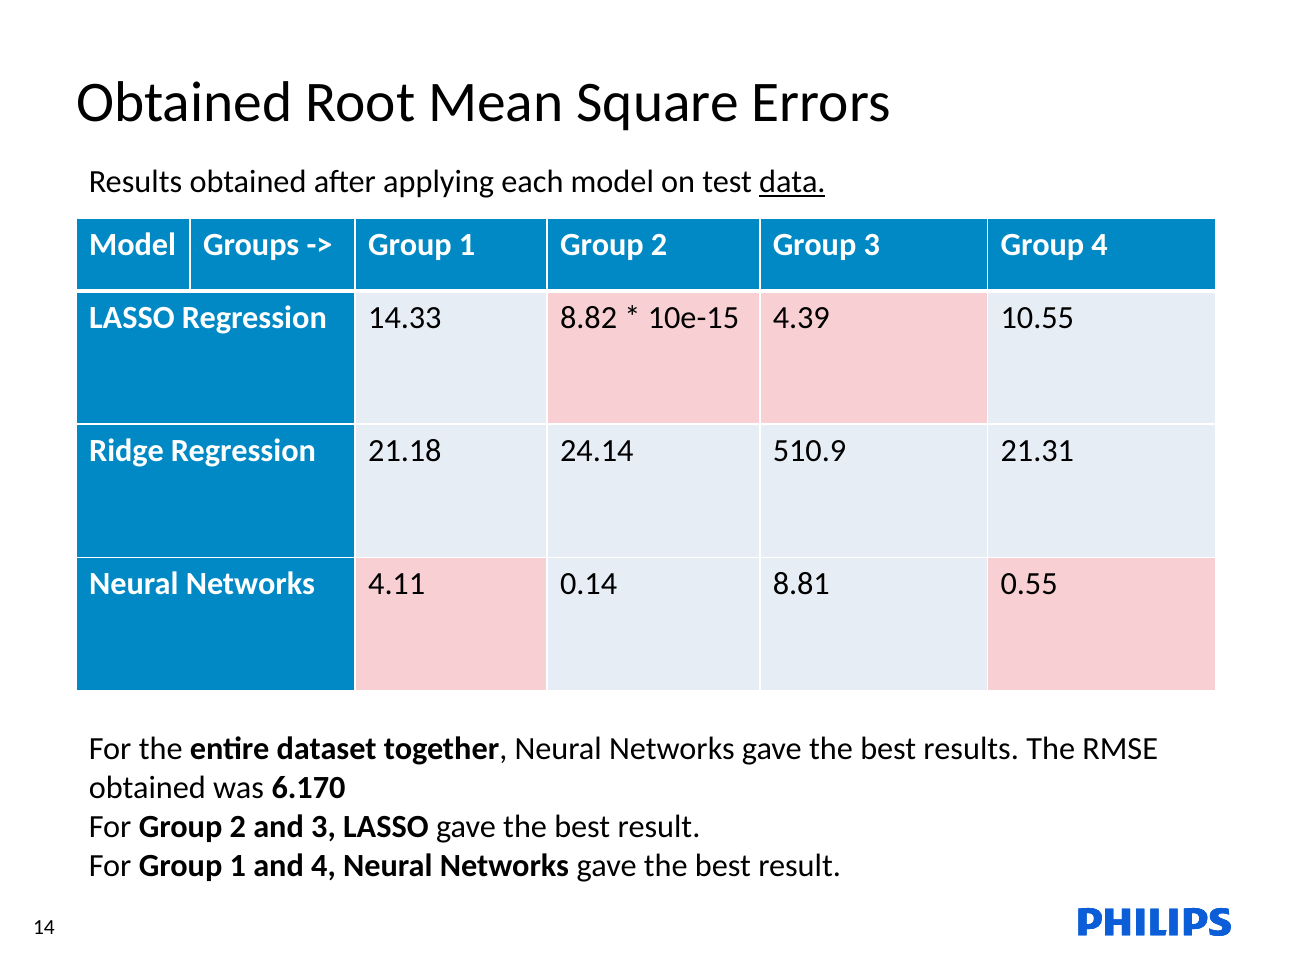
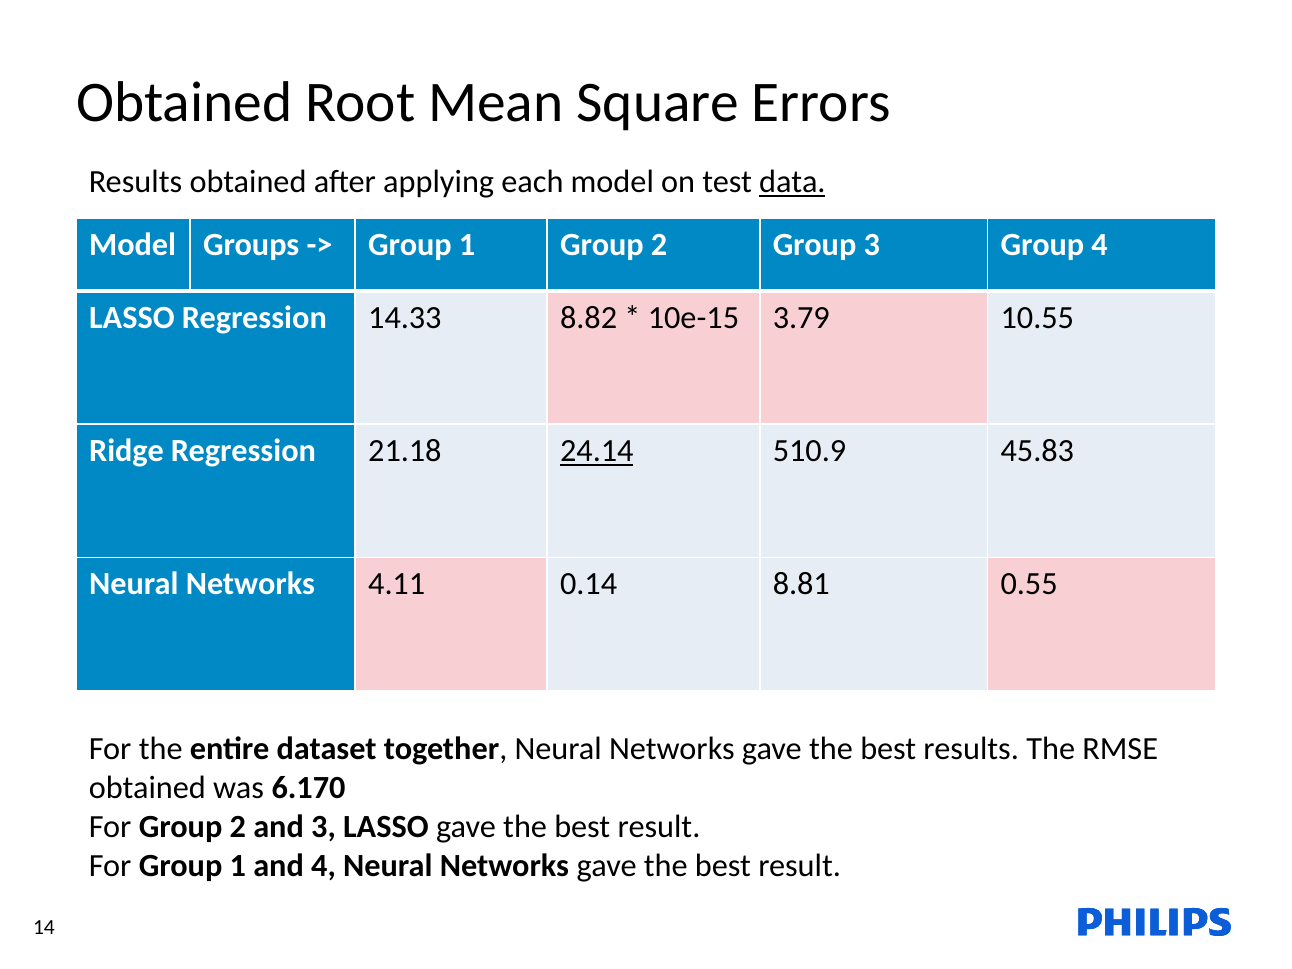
4.39: 4.39 -> 3.79 (801, 318)
24.14 underline: none -> present (597, 451)
21.31: 21.31 -> 45.83 (1037, 451)
